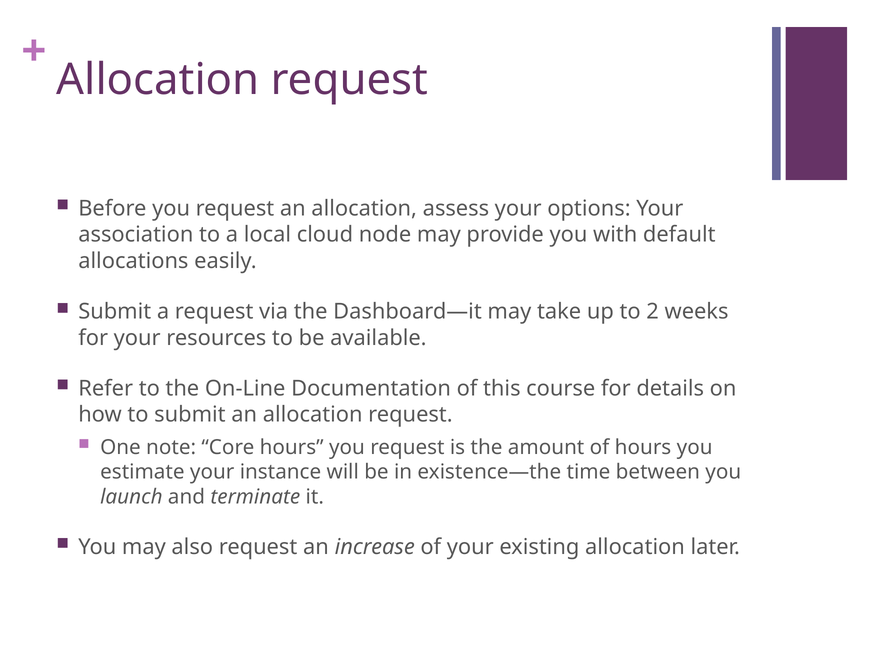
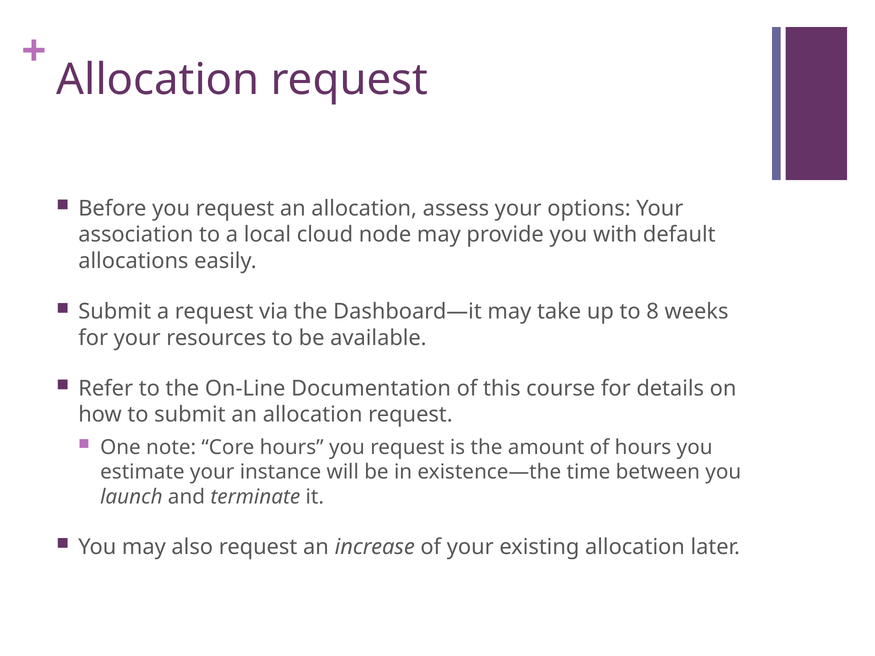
2: 2 -> 8 (653, 312)
